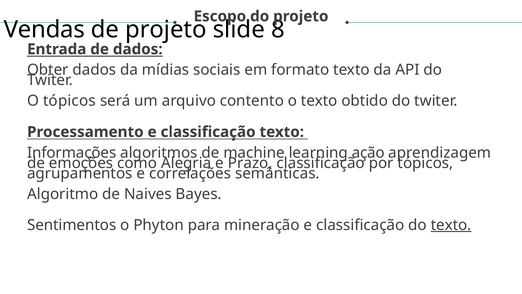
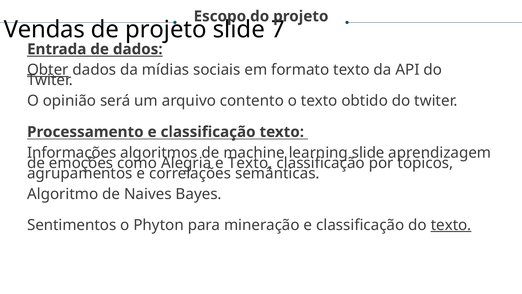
8: 8 -> 7 (278, 29)
Obter underline: none -> present (48, 70)
O tópicos: tópicos -> opinião (69, 101)
learning ação: ação -> slide (368, 152)
e Prazo: Prazo -> Texto (250, 163)
